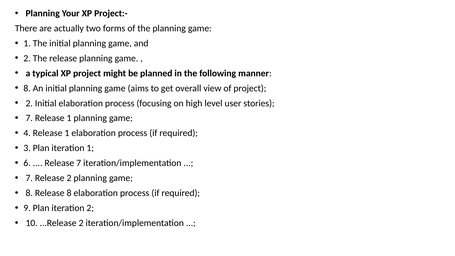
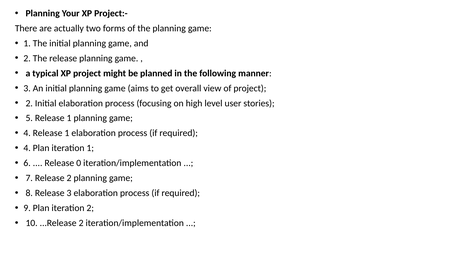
8: 8 -> 3 (27, 88)
7: 7 -> 5 (29, 118)
3: 3 -> 4 (27, 148)
Release 7: 7 -> 0 (79, 163)
Release 8: 8 -> 3 (69, 193)
